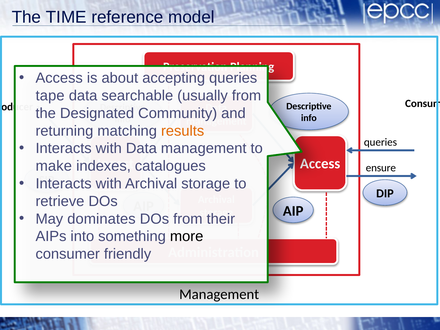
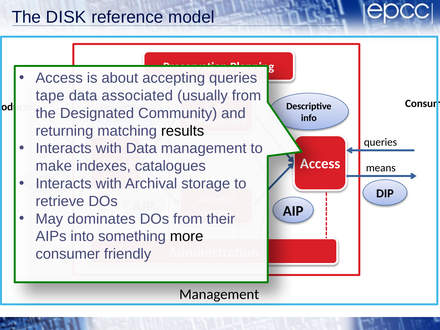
TIME: TIME -> DISK (66, 17)
searchable: searchable -> associated (137, 96)
results colour: orange -> black (183, 131)
ensure: ensure -> means (381, 168)
